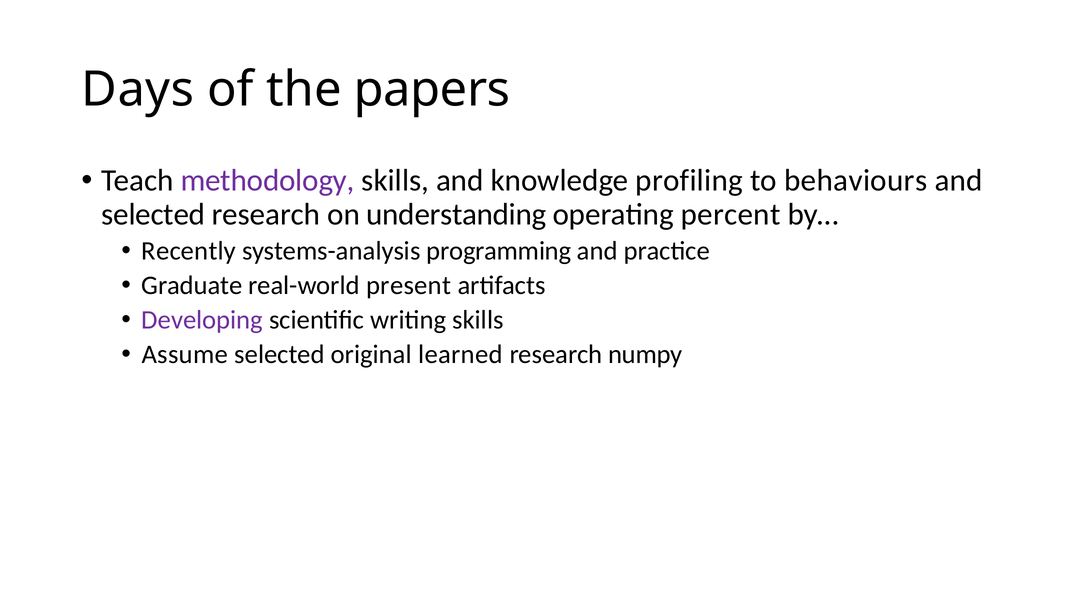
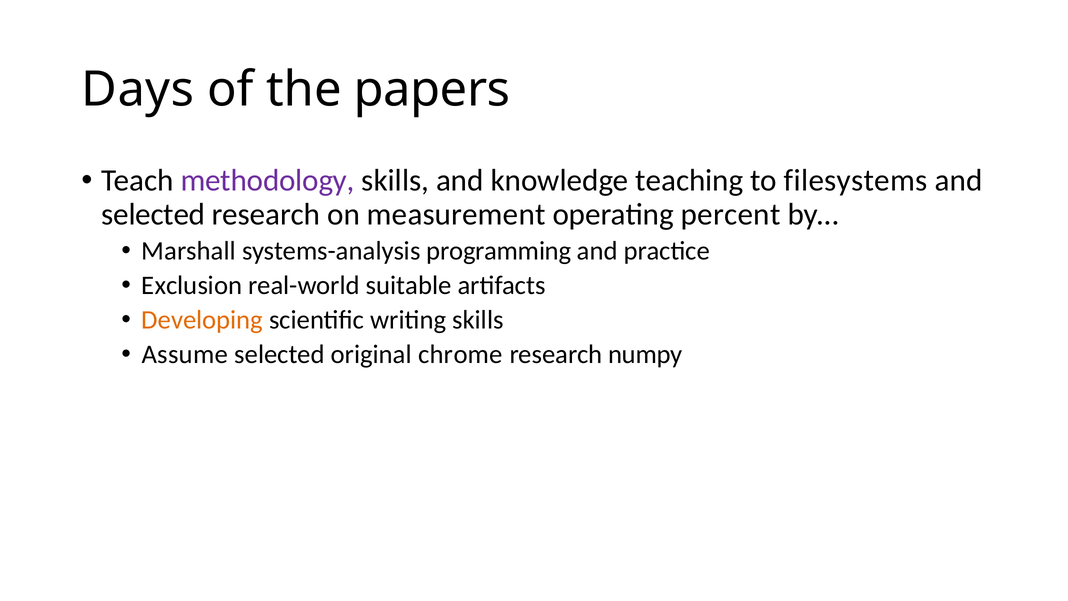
profiling: profiling -> teaching (689, 181)
behaviours: behaviours -> filesystems (856, 181)
understanding: understanding -> measurement (456, 214)
Recently: Recently -> Marshall (189, 251)
Graduate: Graduate -> Exclusion (192, 285)
present: present -> suitable (409, 285)
Developing colour: purple -> orange (202, 320)
learned: learned -> chrome (460, 354)
